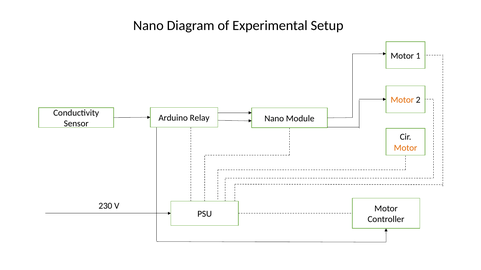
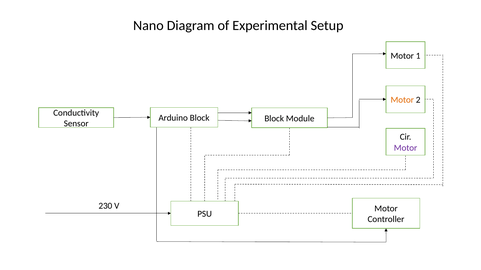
Arduino Relay: Relay -> Block (200, 118)
Nano: Nano -> Block (274, 119)
Motor colour: orange -> purple (406, 148)
